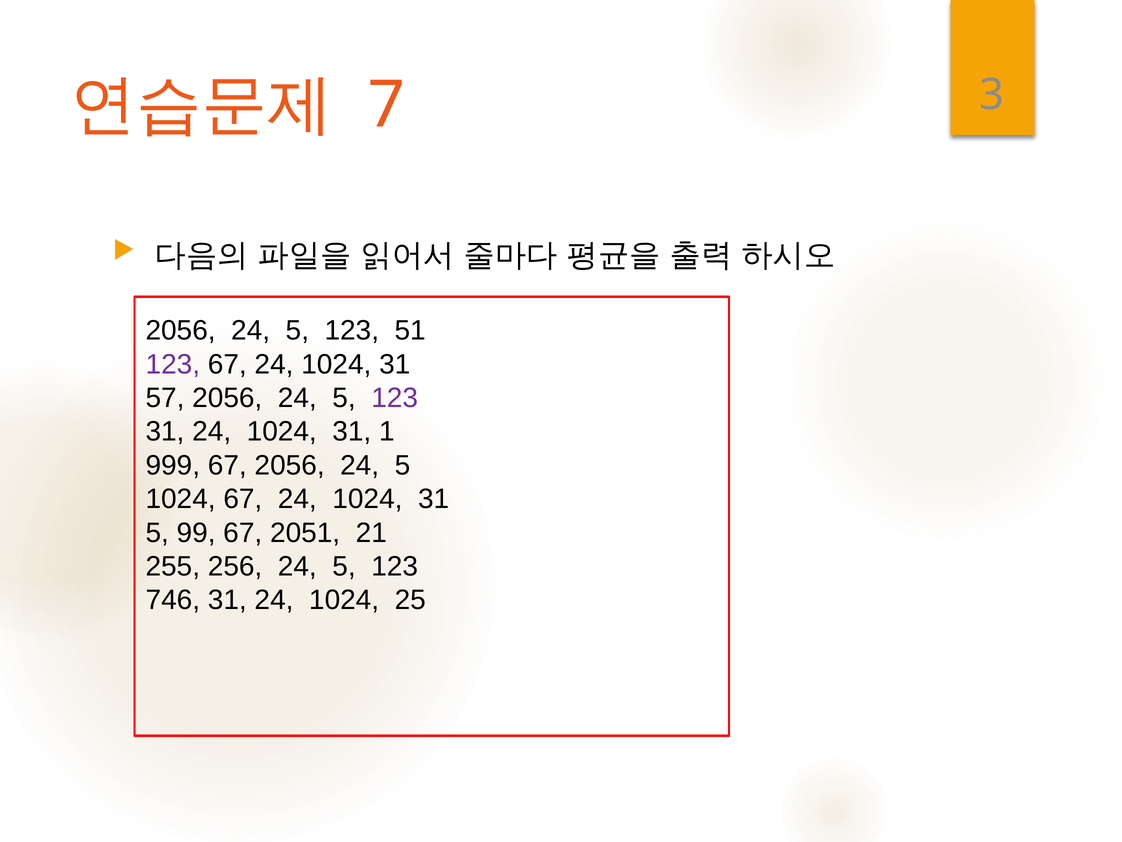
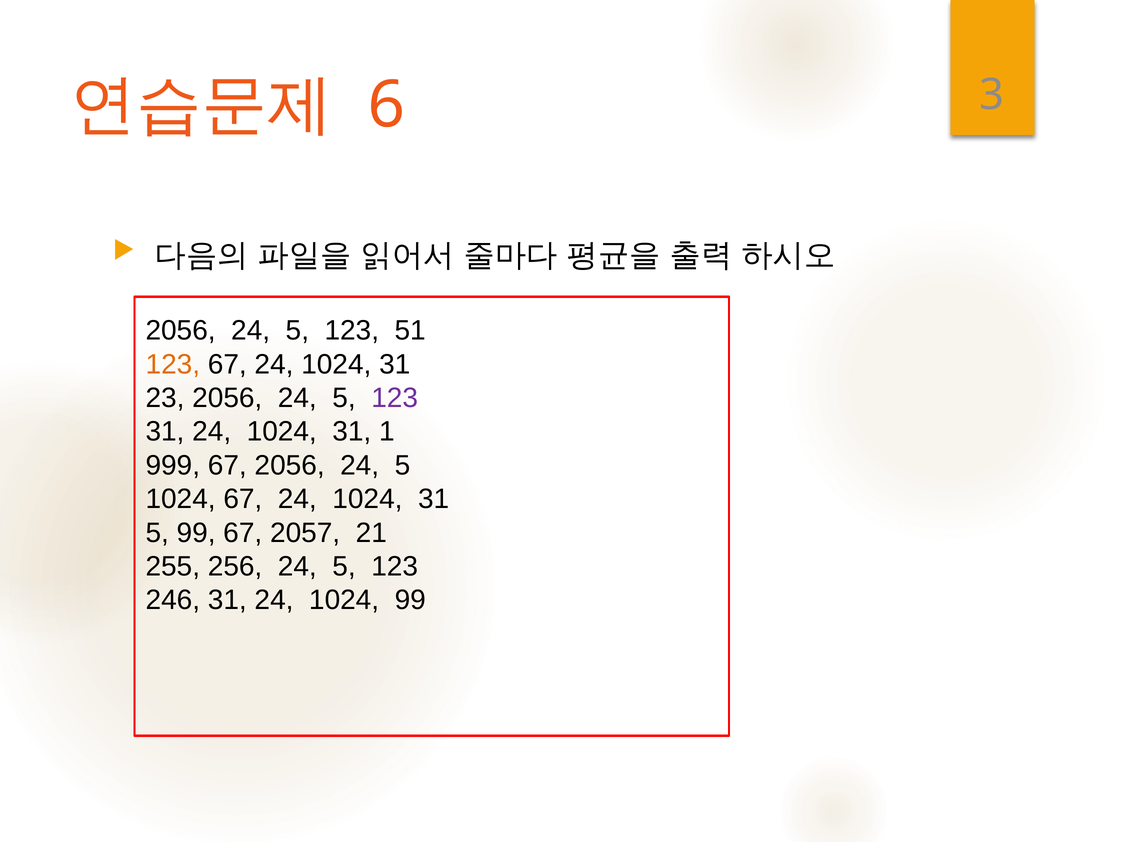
7: 7 -> 6 (386, 105)
123 colour: purple -> orange (173, 364)
57: 57 -> 23 (165, 398)
2051: 2051 -> 2057 (305, 532)
746: 746 -> 246 (173, 600)
1024 25: 25 -> 99 (410, 600)
